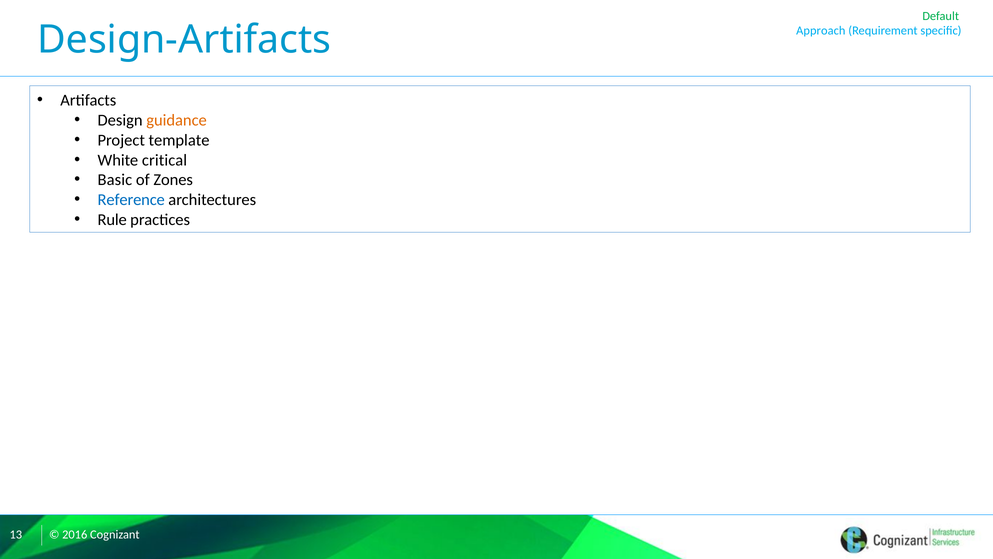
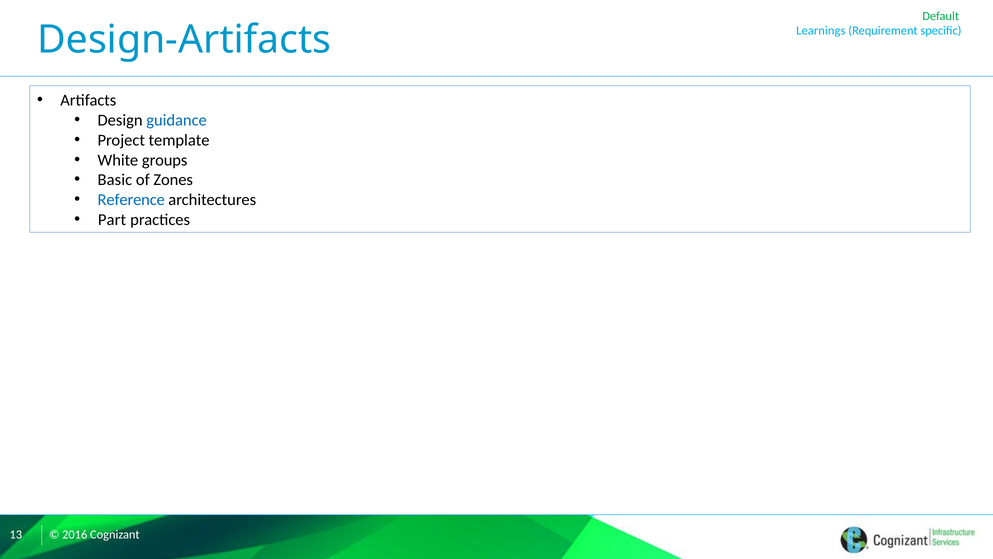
Approach: Approach -> Learnings (821, 31)
guidance colour: orange -> blue (177, 120)
critical: critical -> groups (165, 160)
Rule: Rule -> Part (112, 219)
